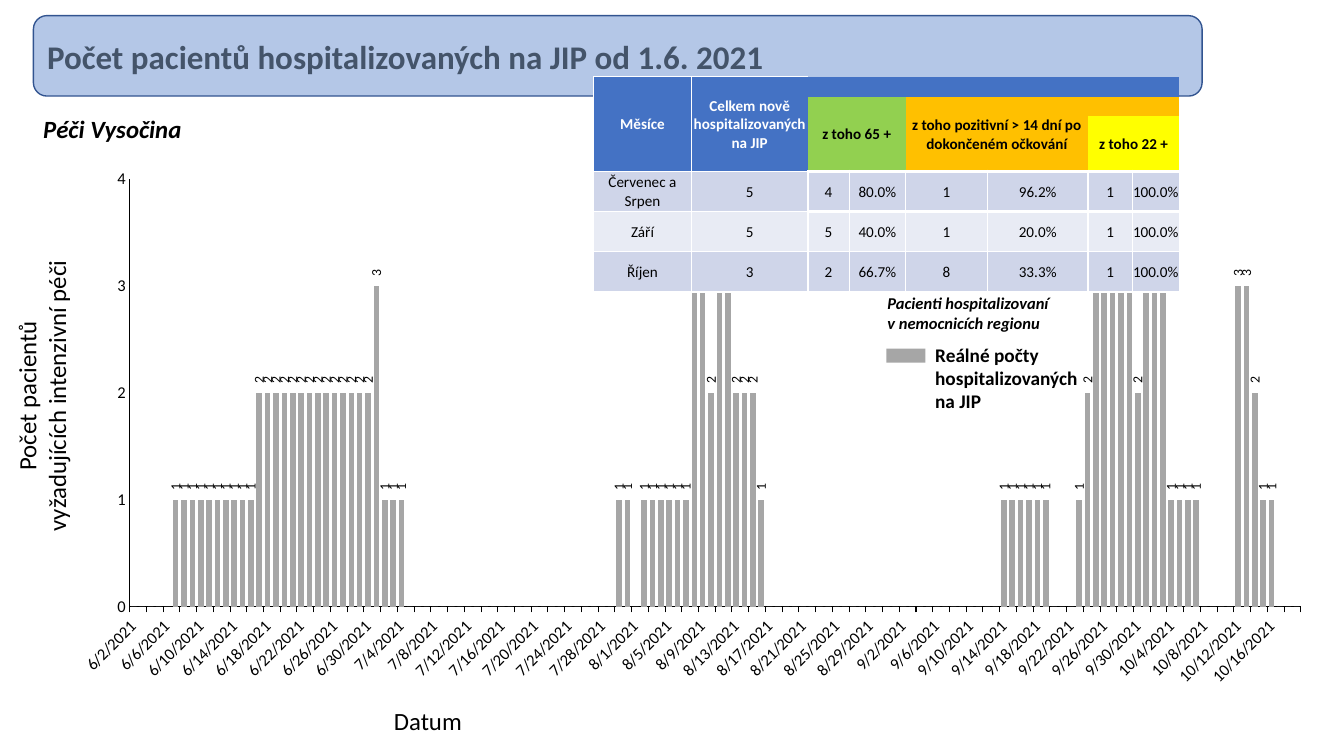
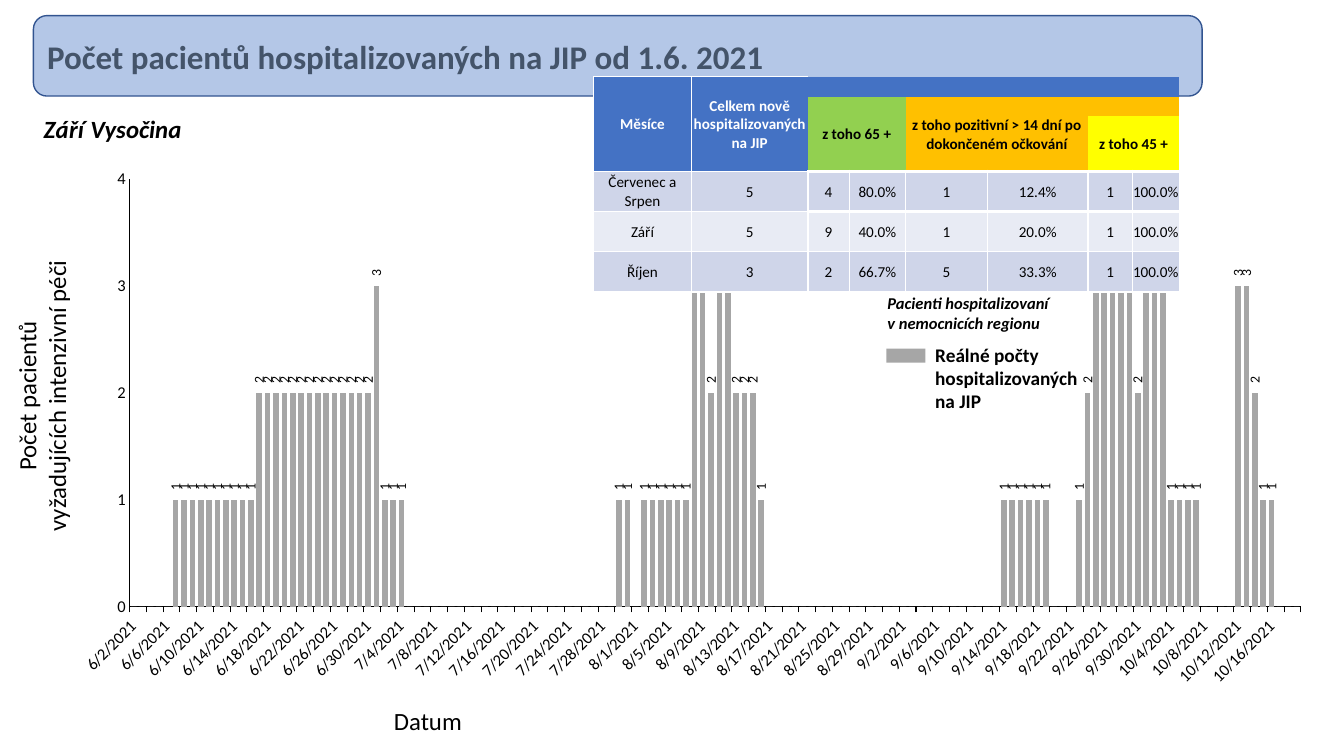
Péči: Péči -> Září (64, 130)
22: 22 -> 45 (1149, 144)
96.2%: 96.2% -> 12.4% (1038, 192)
5 5: 5 -> 9 (829, 232)
66.7% 8: 8 -> 5 (946, 272)
